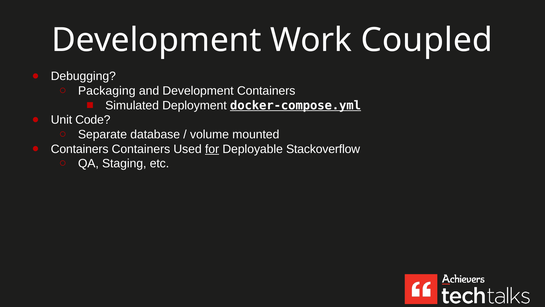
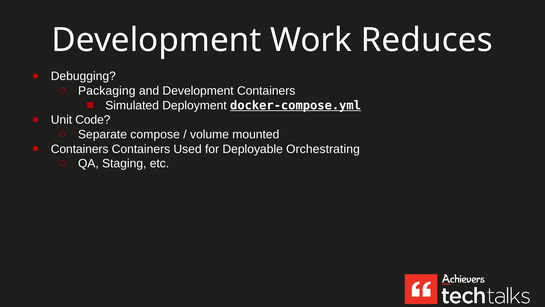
Coupled: Coupled -> Reduces (427, 40)
database: database -> compose (155, 134)
for underline: present -> none (212, 149)
Stackoverflow: Stackoverflow -> Orchestrating (323, 149)
